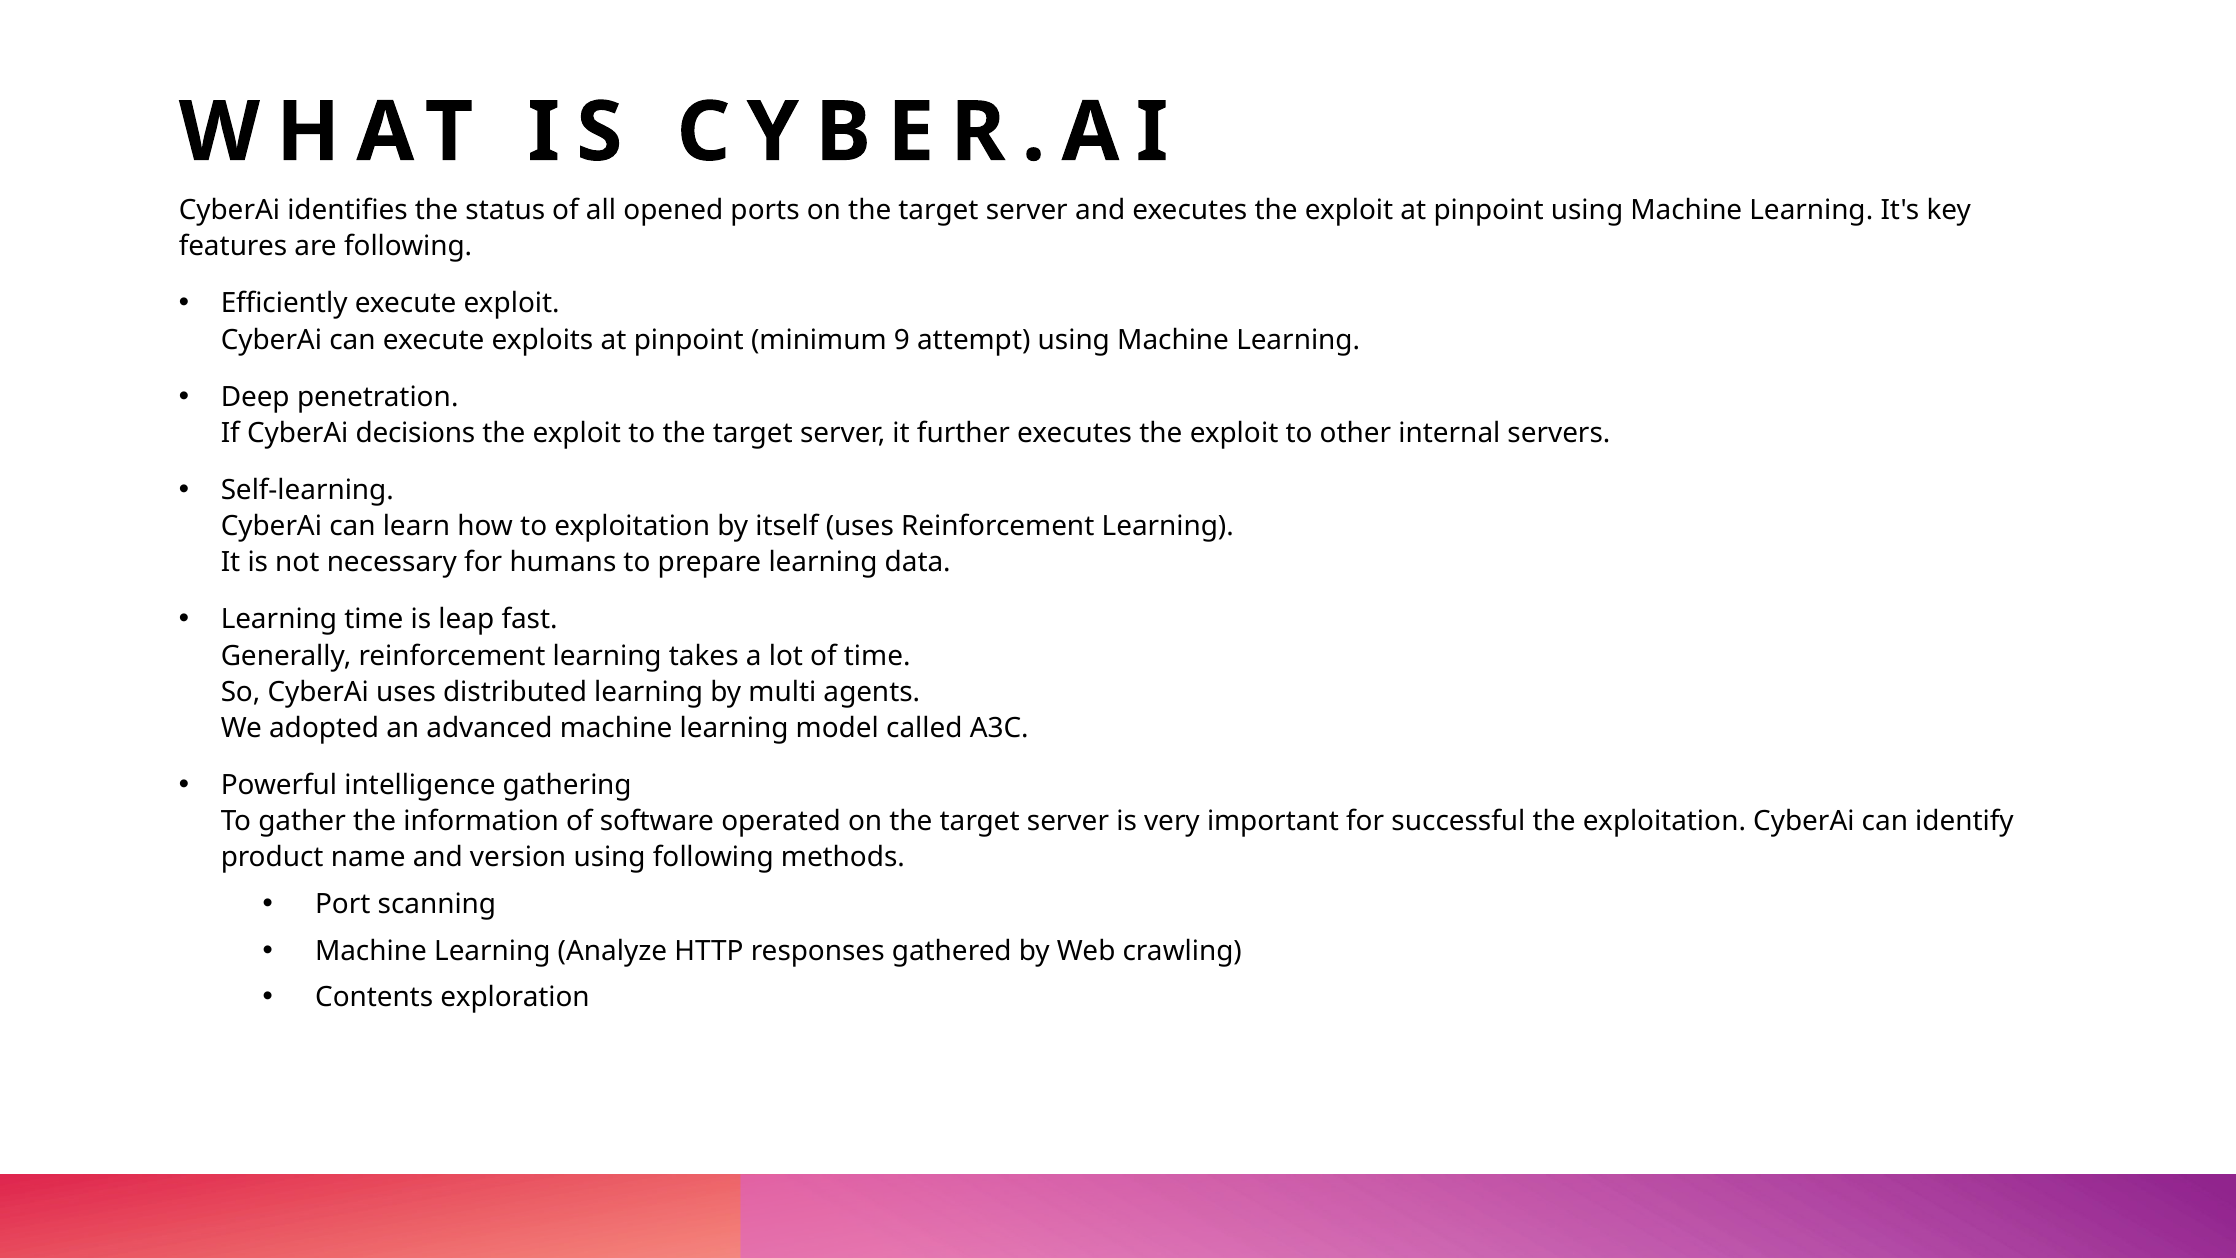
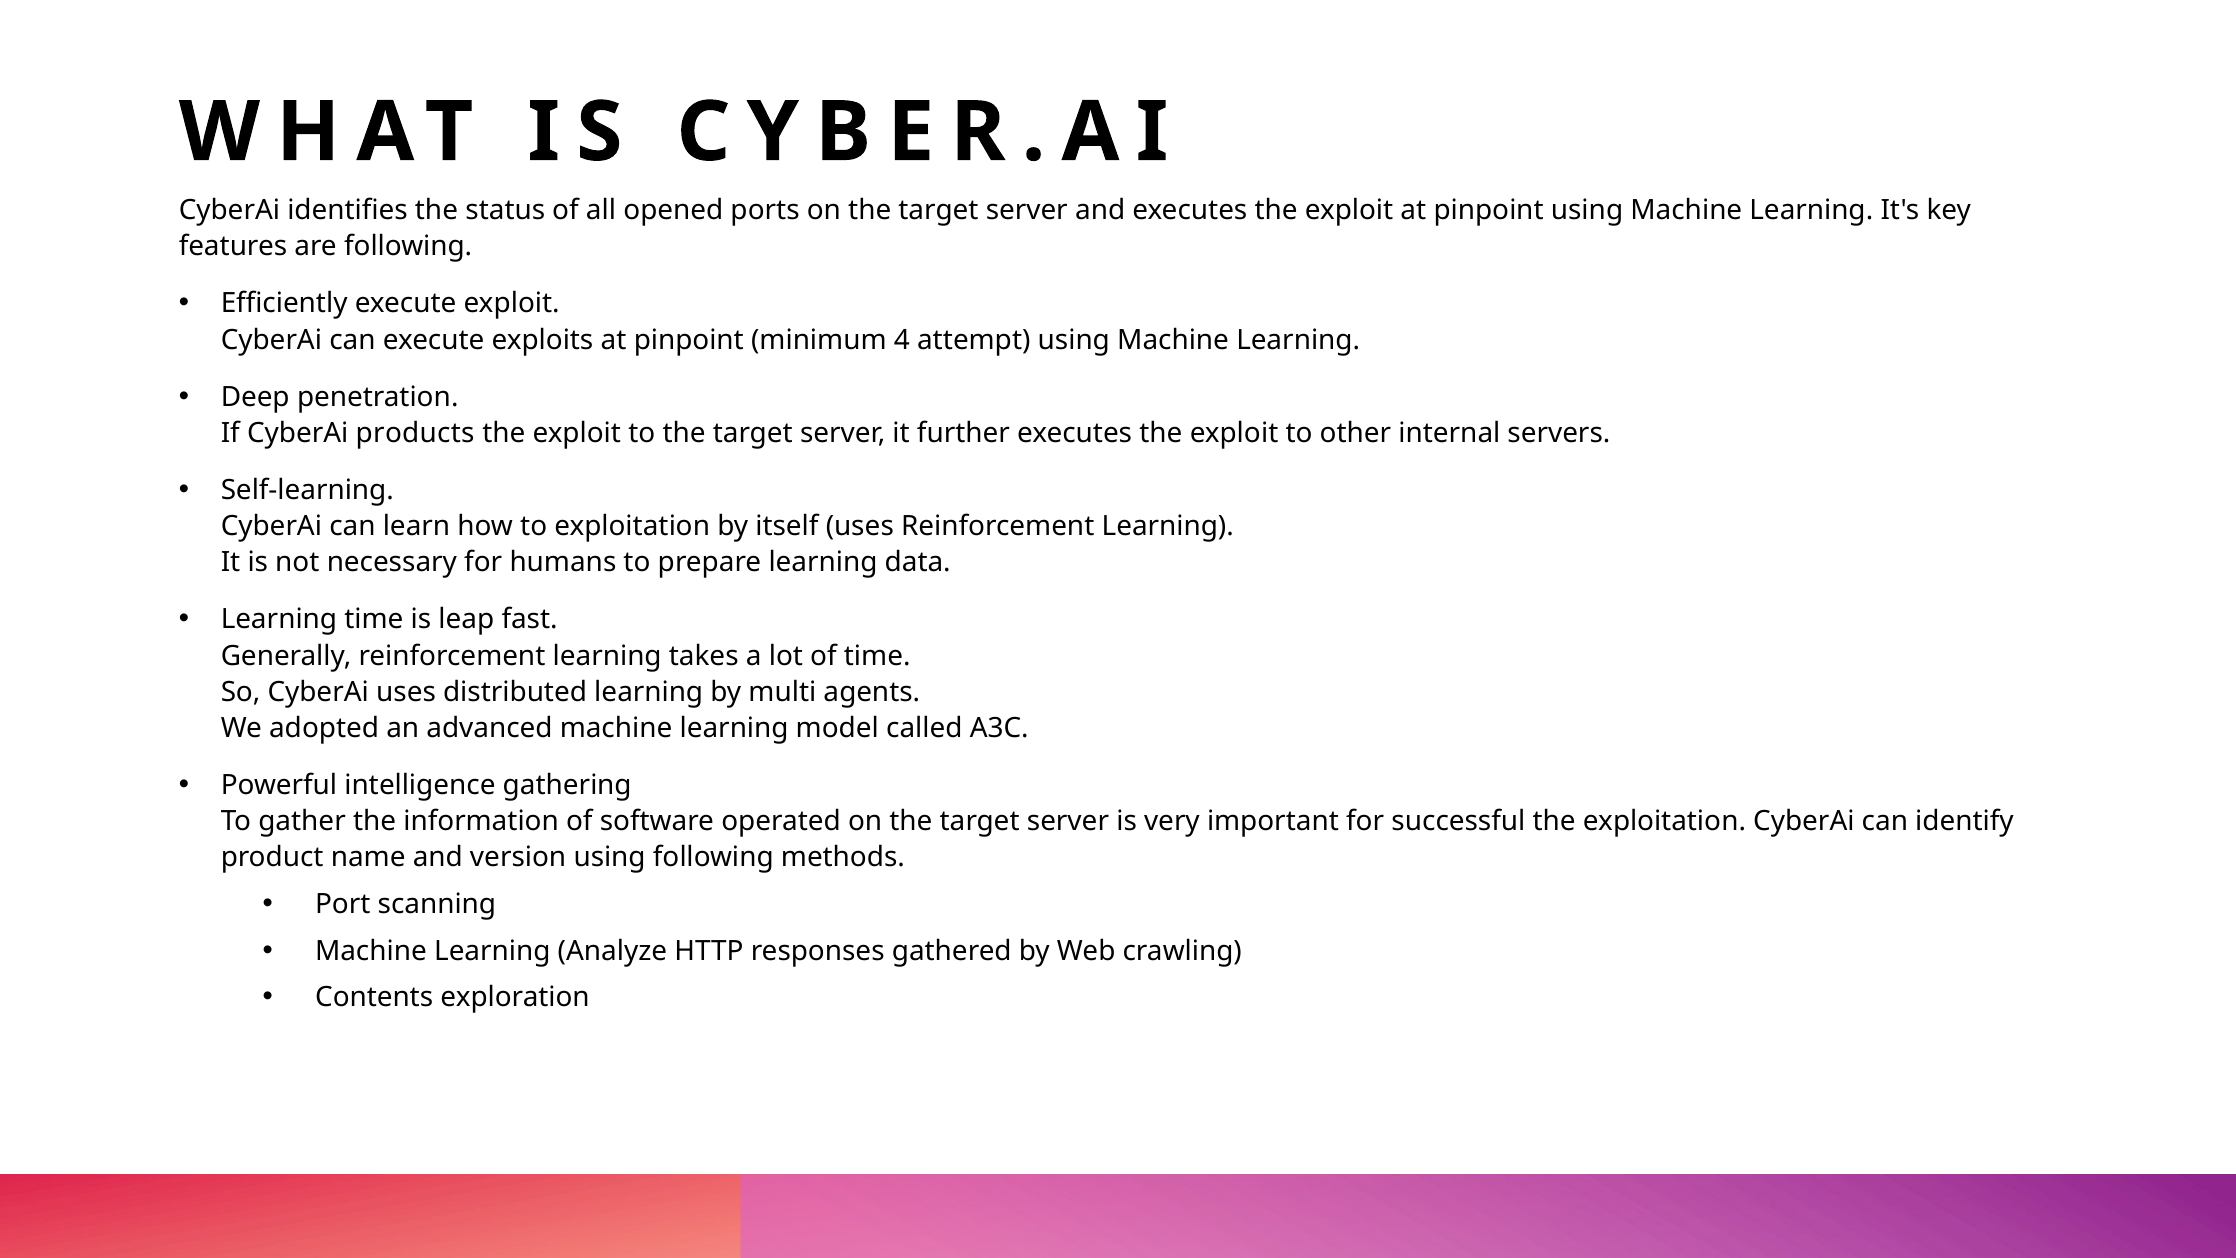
9: 9 -> 4 (902, 340)
decisions: decisions -> products (415, 433)
